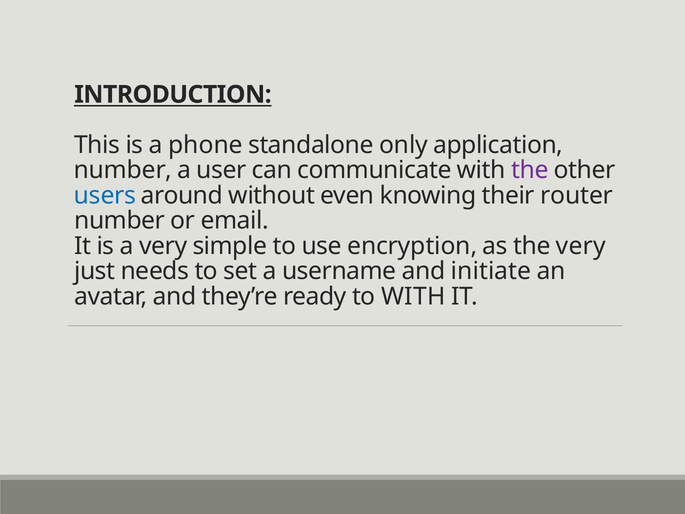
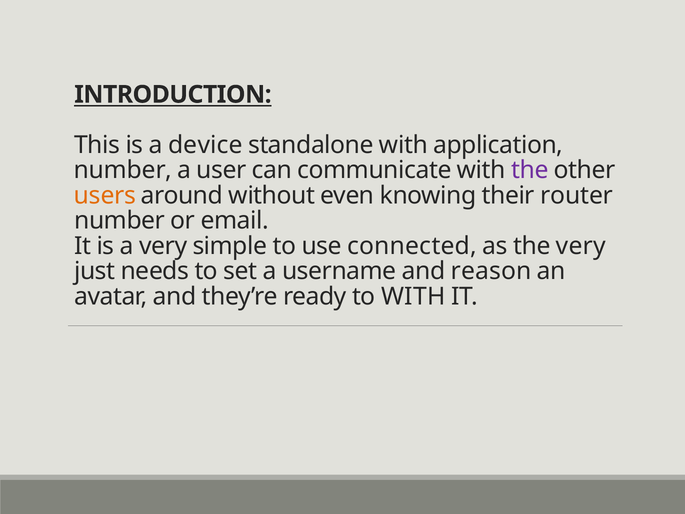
phone: phone -> device (205, 145)
standalone only: only -> with (404, 145)
users colour: blue -> orange (105, 195)
encryption: encryption -> connected (412, 246)
initiate: initiate -> reason (491, 271)
